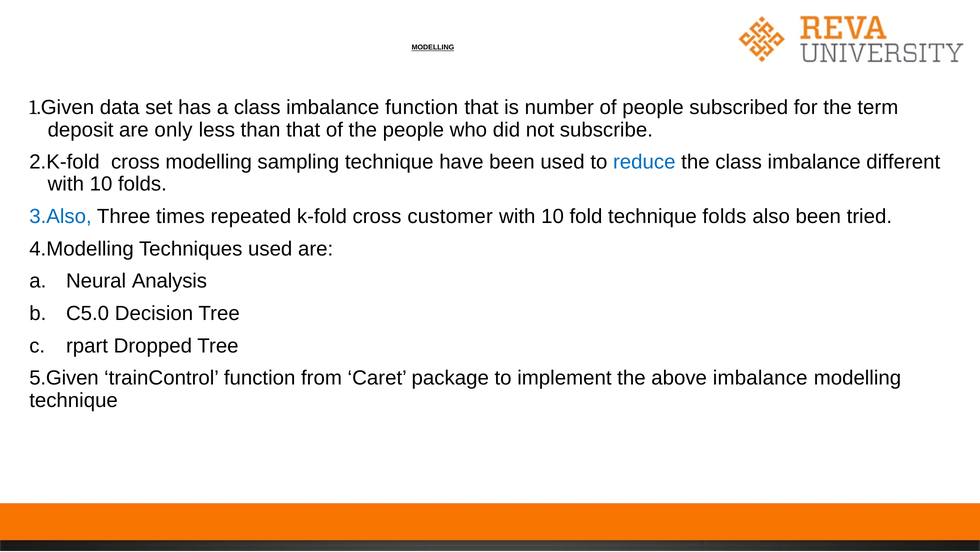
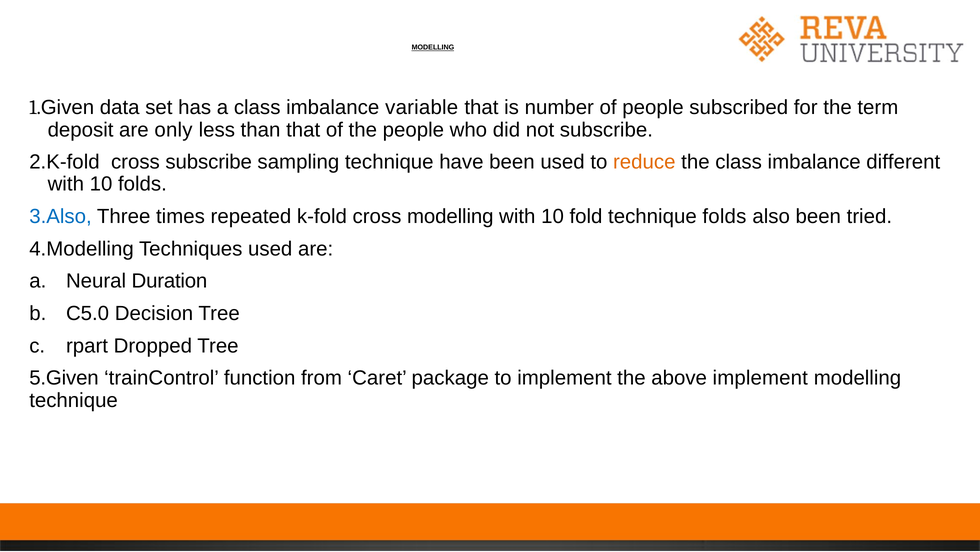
imbalance function: function -> variable (422, 108)
cross modelling: modelling -> subscribe (209, 162)
reduce colour: blue -> orange (644, 162)
cross customer: customer -> modelling (450, 216)
Analysis: Analysis -> Duration (169, 281)
above imbalance: imbalance -> implement (760, 378)
